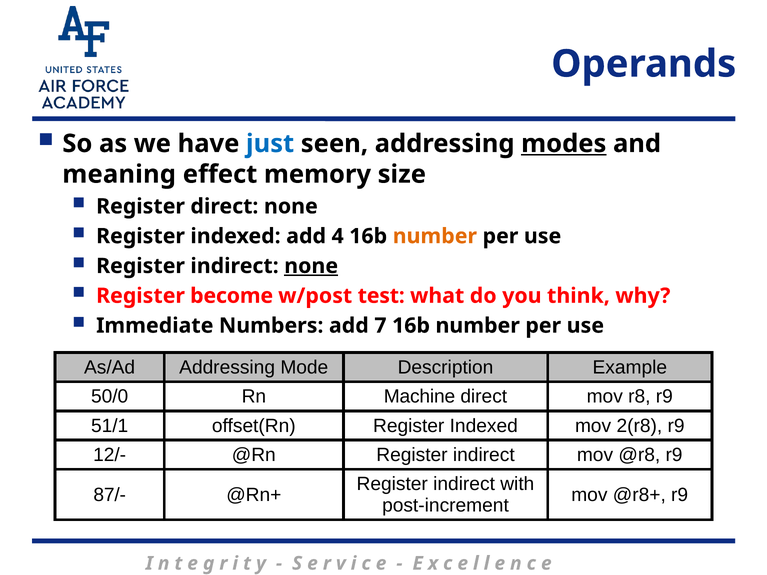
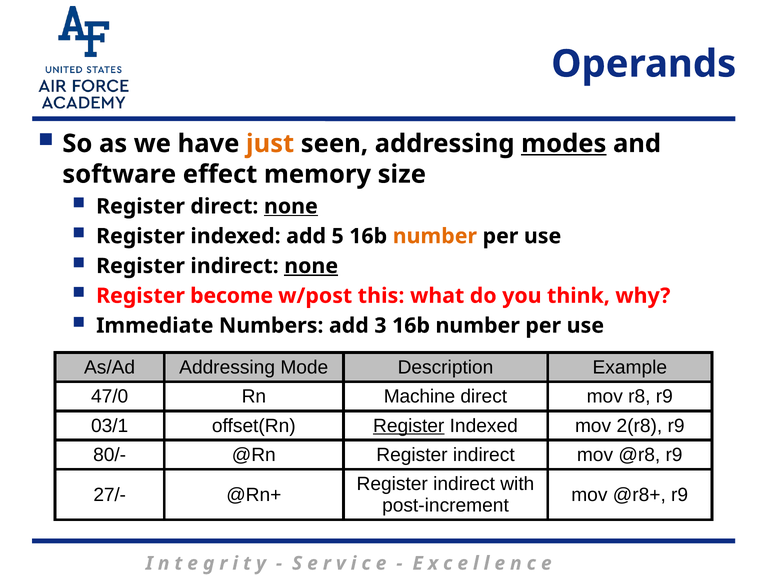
just colour: blue -> orange (270, 144)
meaning: meaning -> software (119, 174)
none underline: none -> present (291, 206)
4: 4 -> 5 (338, 236)
test: test -> this (381, 296)
7: 7 -> 3 (380, 326)
50/0: 50/0 -> 47/0 (110, 397)
51/1: 51/1 -> 03/1 (110, 426)
Register underline: none -> present (409, 426)
12/-: 12/- -> 80/- (110, 455)
87/-: 87/- -> 27/- (110, 495)
